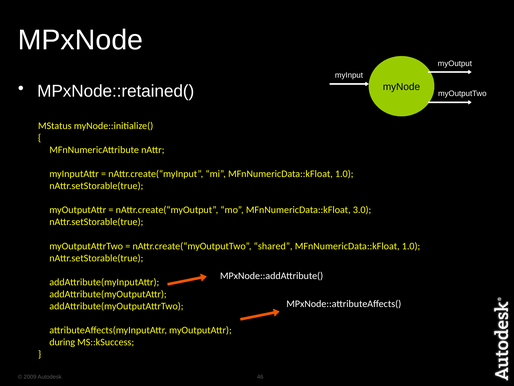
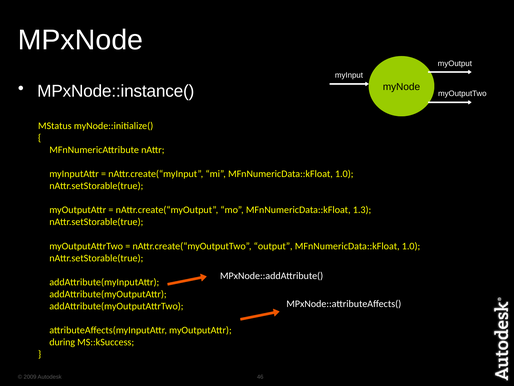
MPxNode::retained(: MPxNode::retained( -> MPxNode::instance( (116, 91)
3.0: 3.0 -> 1.3 (362, 210)
shared: shared -> output (273, 246)
